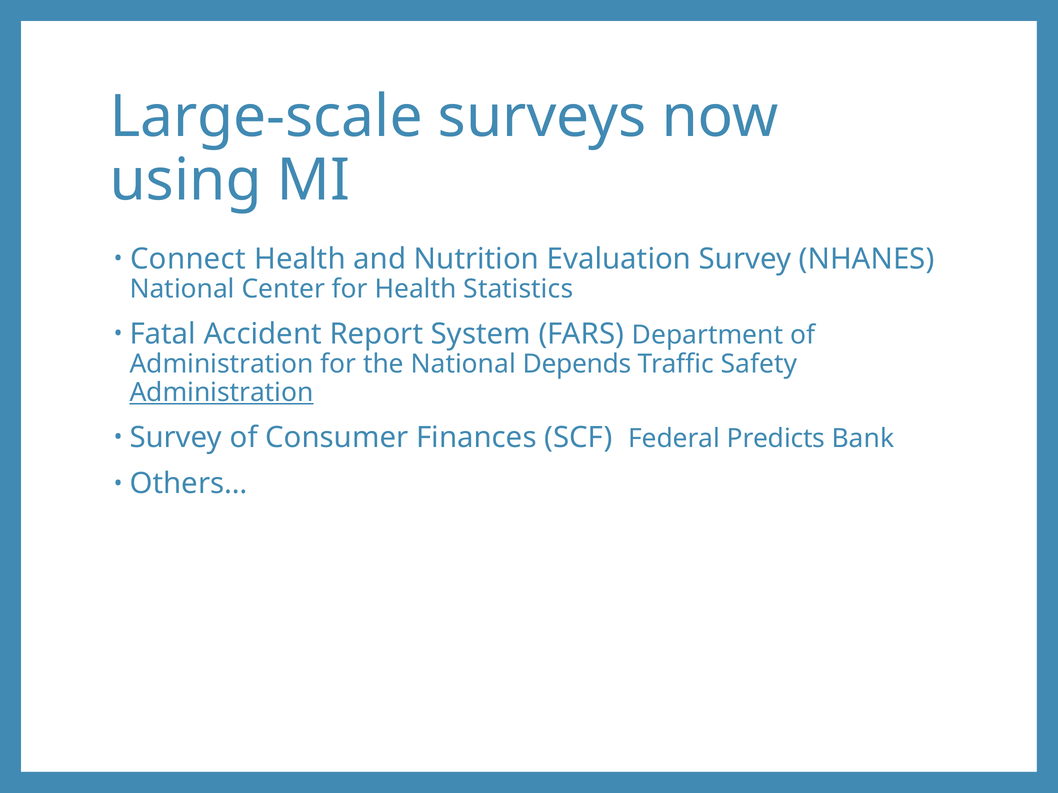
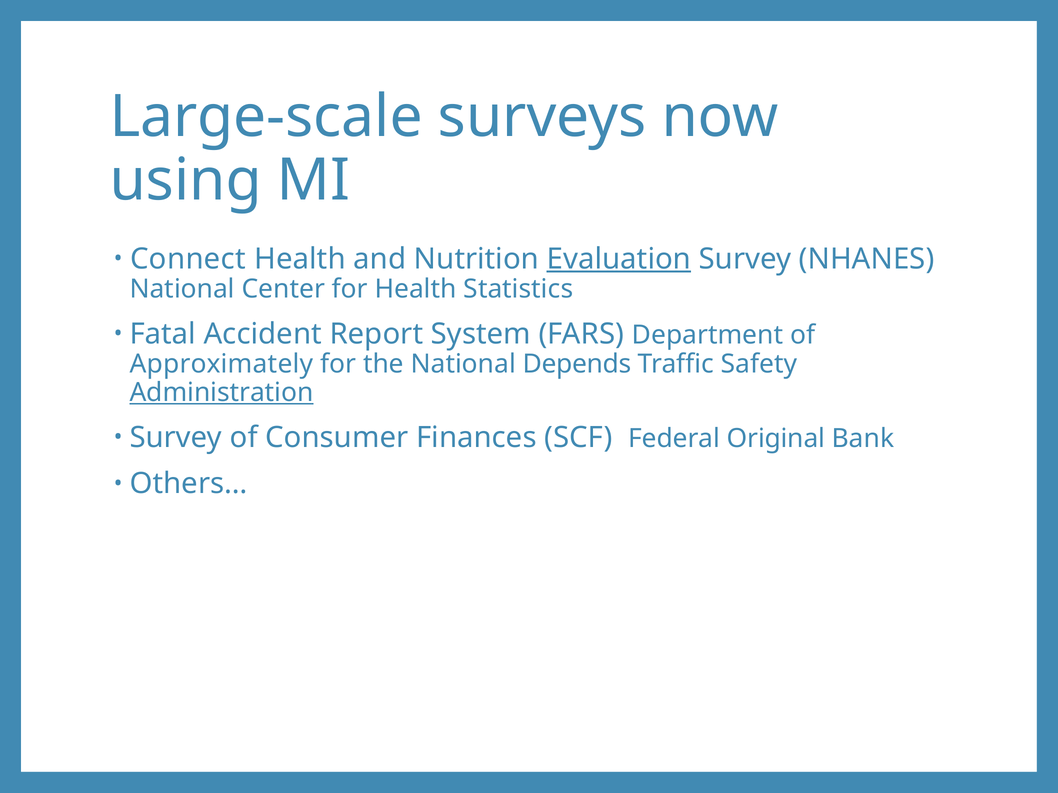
Evaluation underline: none -> present (619, 259)
Administration: Administration -> Approximately (221, 364)
Predicts: Predicts -> Original (776, 439)
